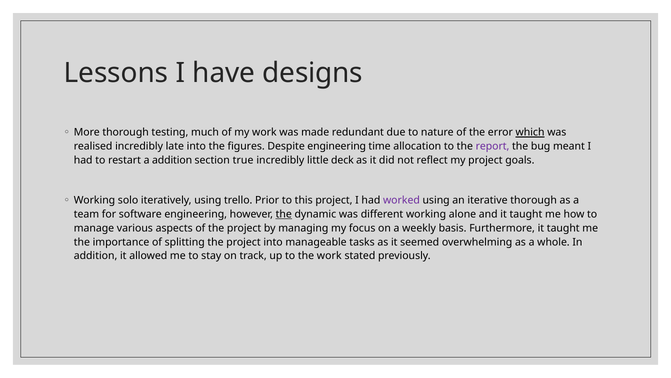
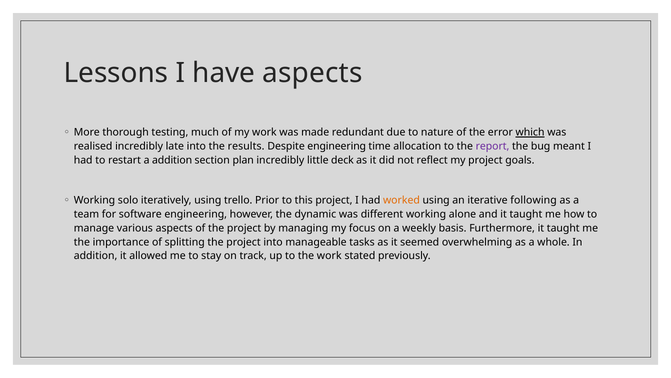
have designs: designs -> aspects (312, 73)
figures: figures -> results (246, 146)
true: true -> plan (243, 160)
worked colour: purple -> orange (401, 200)
iterative thorough: thorough -> following (534, 200)
the underline: present -> none (284, 214)
